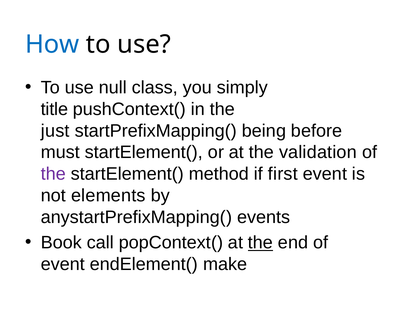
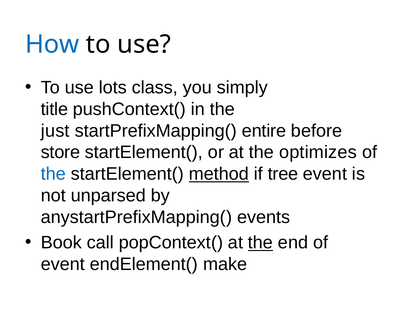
null: null -> lots (113, 88)
being: being -> entire (264, 131)
must: must -> store (60, 152)
validation: validation -> optimizes (318, 152)
the colour: purple -> blue (53, 174)
method underline: none -> present (219, 174)
first: first -> tree (283, 174)
elements: elements -> unparsed (108, 196)
